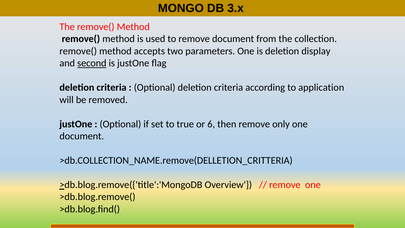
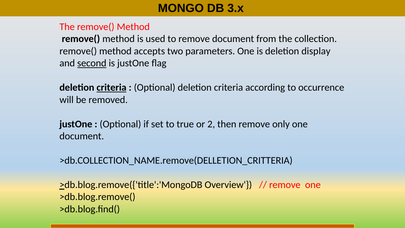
criteria underline: none -> present (112, 87)
application: application -> occurrence (321, 87)
6: 6 -> 2 (211, 124)
